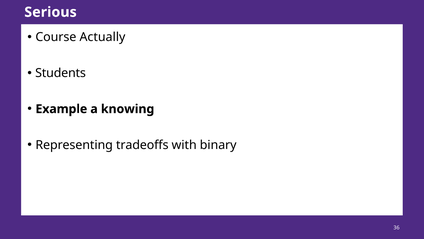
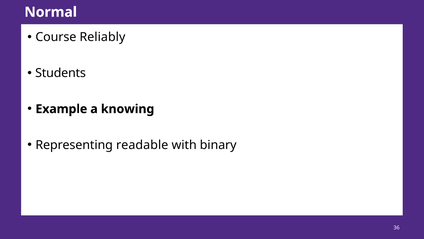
Serious: Serious -> Normal (51, 12)
Actually: Actually -> Reliably (102, 37)
tradeoffs: tradeoffs -> readable (142, 145)
